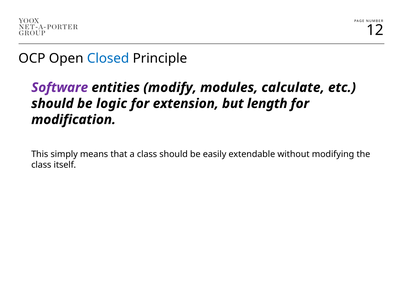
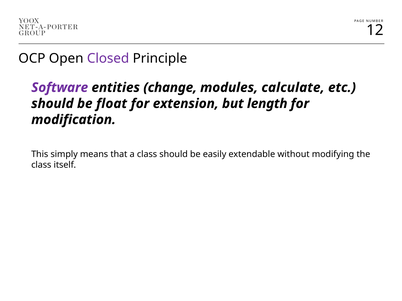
Closed colour: blue -> purple (108, 58)
modify: modify -> change (170, 88)
logic: logic -> float (112, 104)
